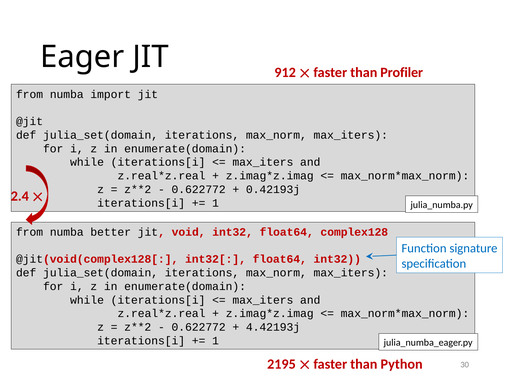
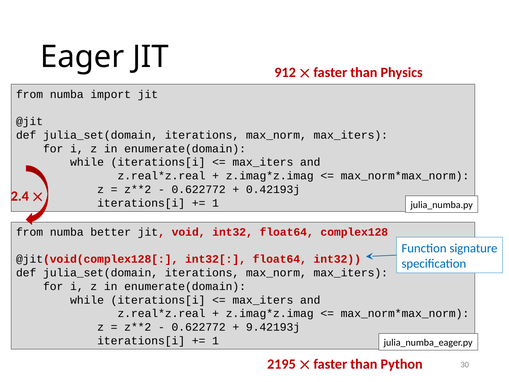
Profiler: Profiler -> Physics (402, 73)
4.42193j: 4.42193j -> 9.42193j (273, 327)
